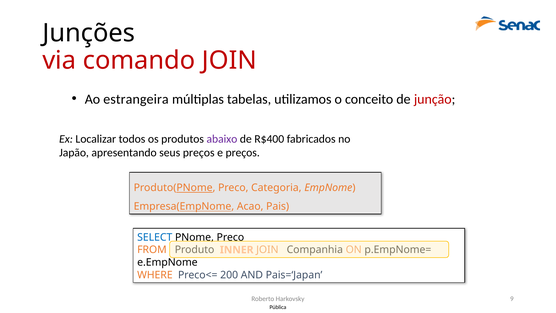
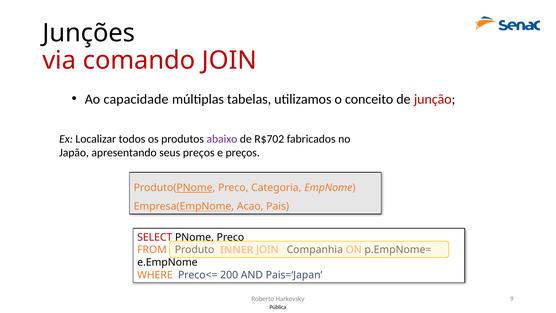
estrangeira: estrangeira -> capacidade (136, 99)
R$400: R$400 -> R$702 (269, 139)
SELECT colour: blue -> red (155, 237)
